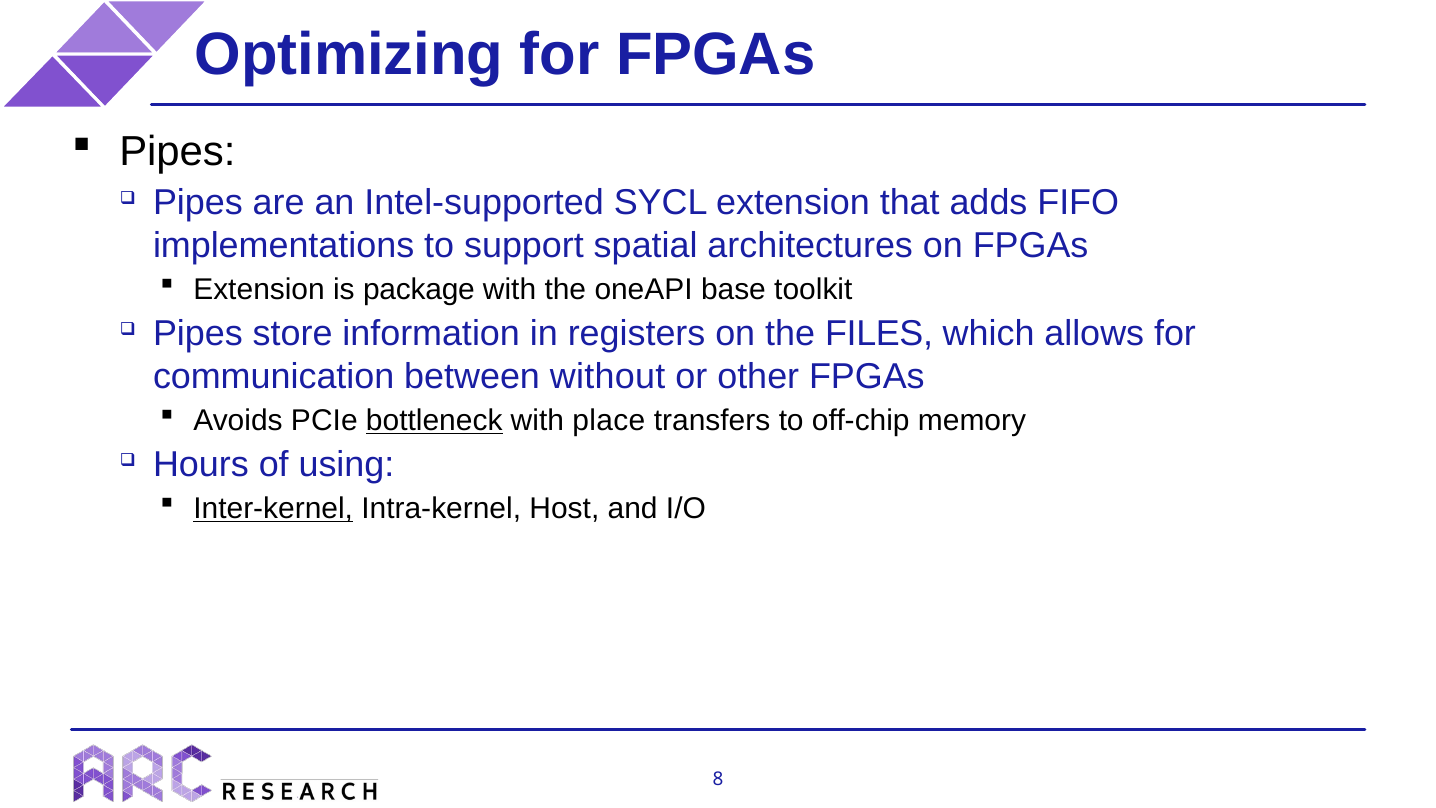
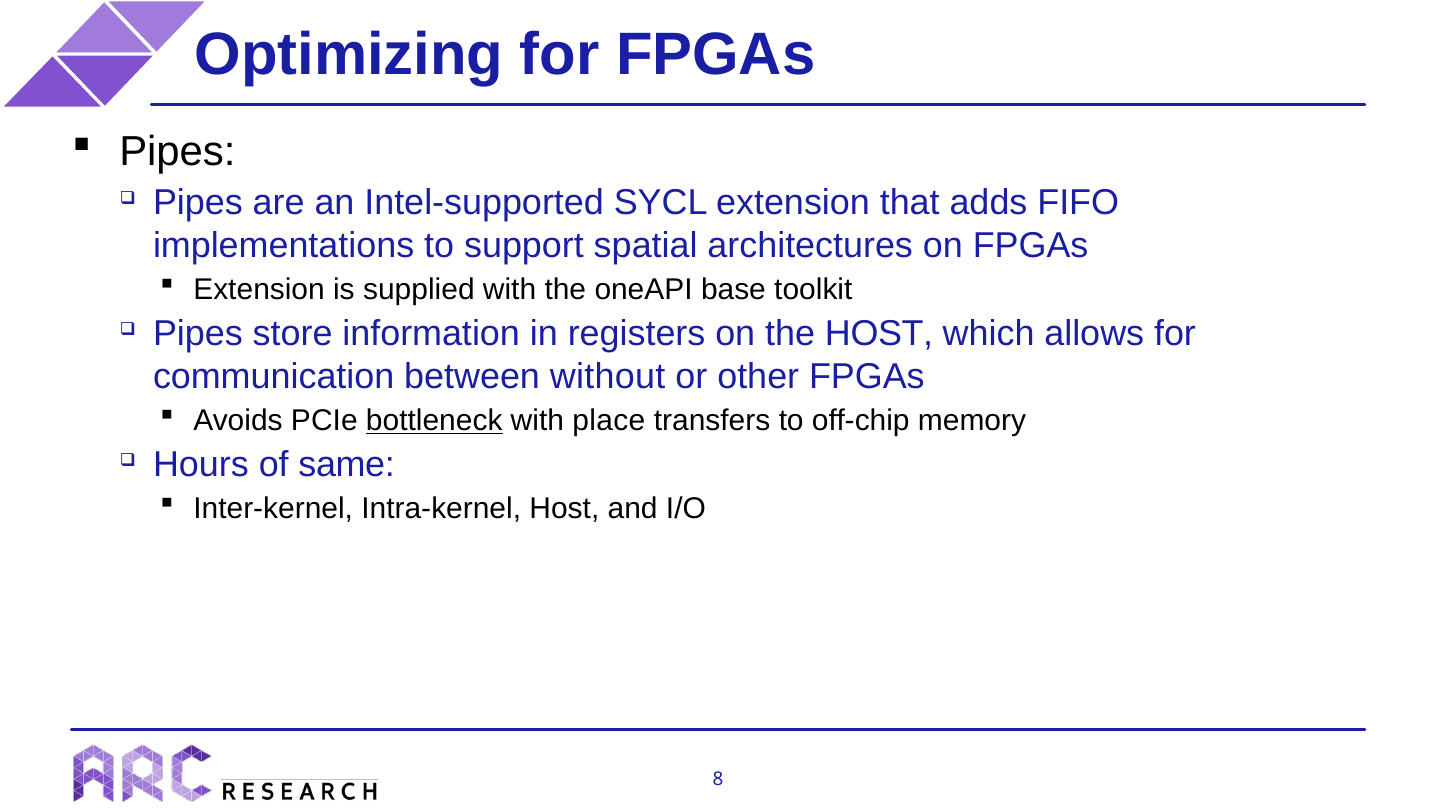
package: package -> supplied (419, 289)
the FILES: FILES -> HOST (879, 334)
using: using -> same (347, 465)
Inter-kernel underline: present -> none (273, 508)
